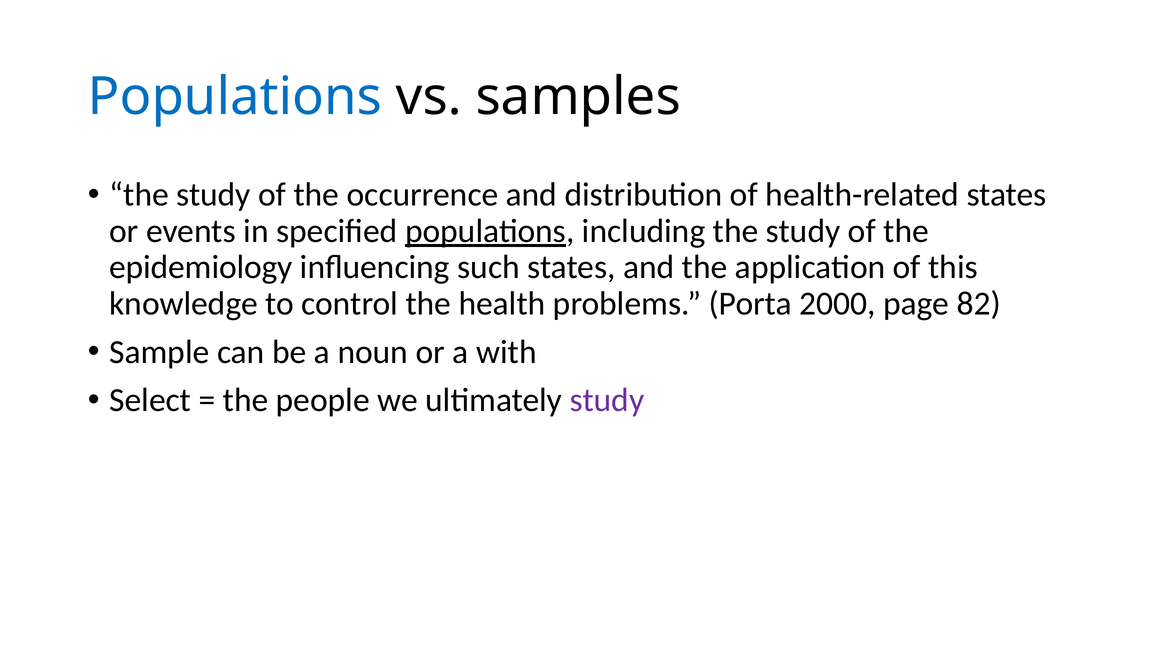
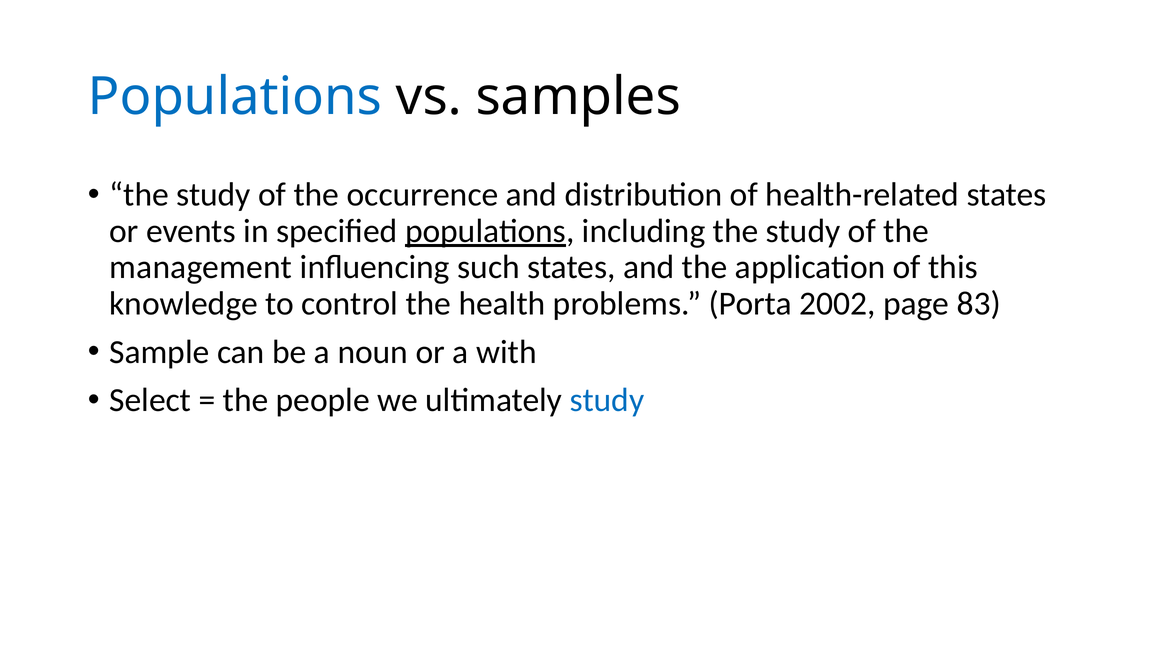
epidemiology: epidemiology -> management (201, 267)
2000: 2000 -> 2002 (837, 303)
82: 82 -> 83 (979, 303)
study colour: purple -> blue (607, 400)
